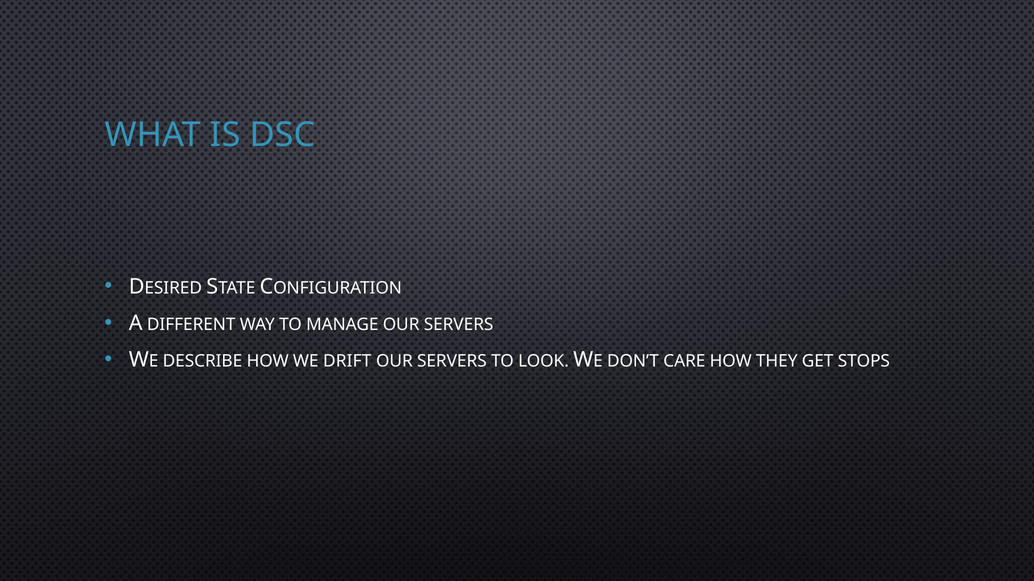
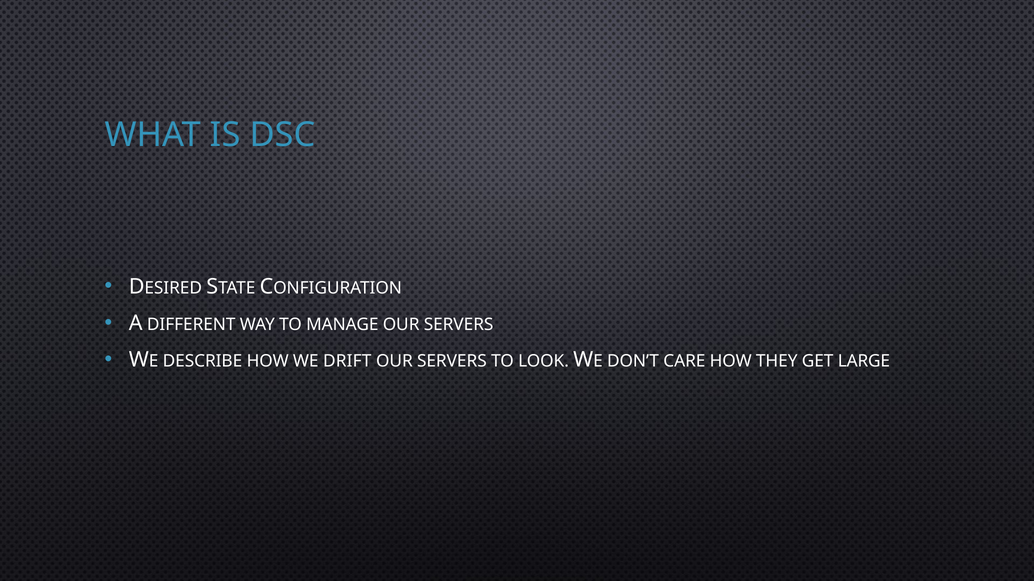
STOPS: STOPS -> LARGE (864, 362)
